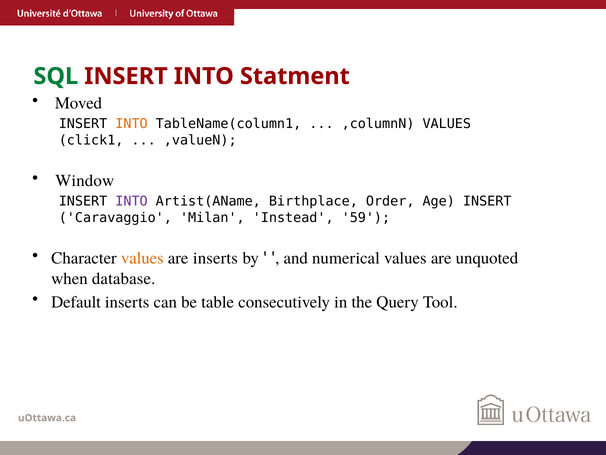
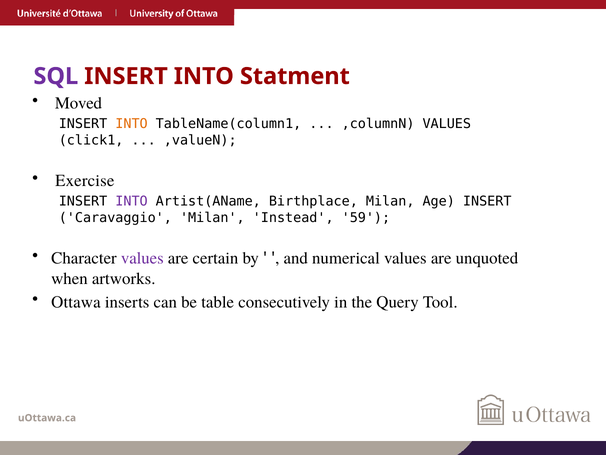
SQL colour: green -> purple (56, 76)
Window: Window -> Exercise (85, 181)
Birthplace Order: Order -> Milan (390, 201)
values colour: orange -> purple (142, 258)
are inserts: inserts -> certain (215, 258)
database: database -> artworks (124, 278)
Default: Default -> Ottawa (76, 302)
